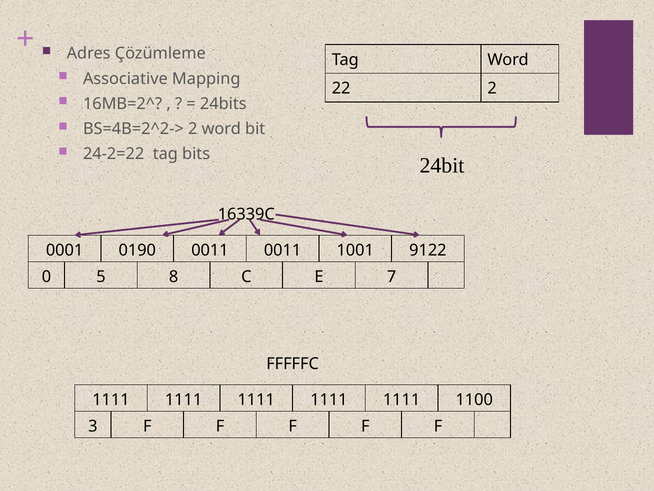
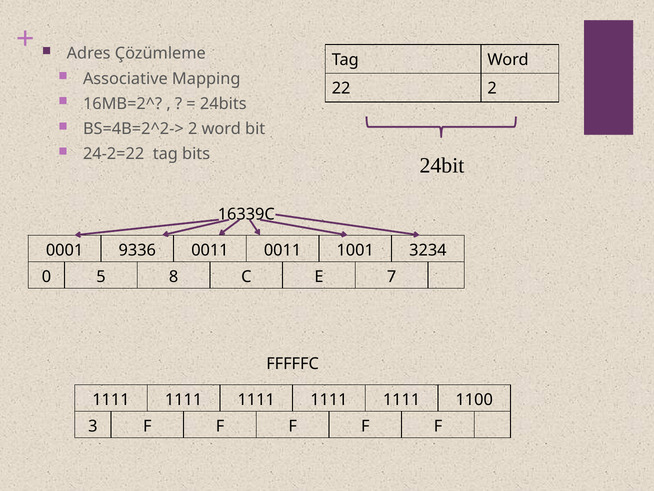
0190: 0190 -> 9336 (137, 250)
9122: 9122 -> 3234 (428, 250)
